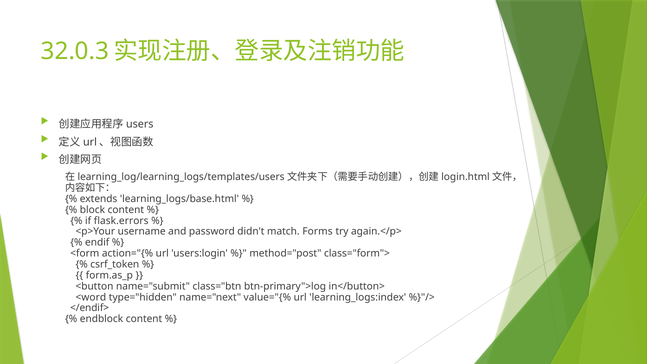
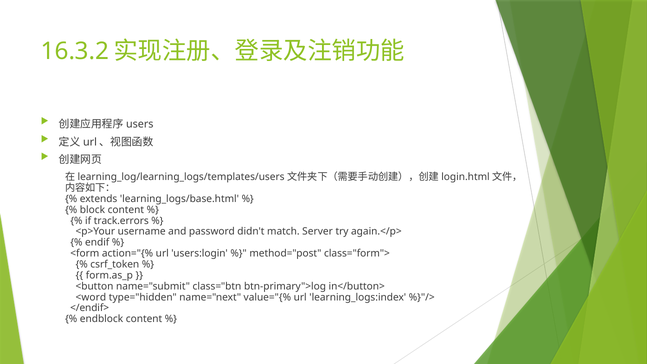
32.0.3: 32.0.3 -> 16.3.2 (75, 51)
flask.errors: flask.errors -> track.errors (121, 221)
Forms: Forms -> Server (318, 232)
